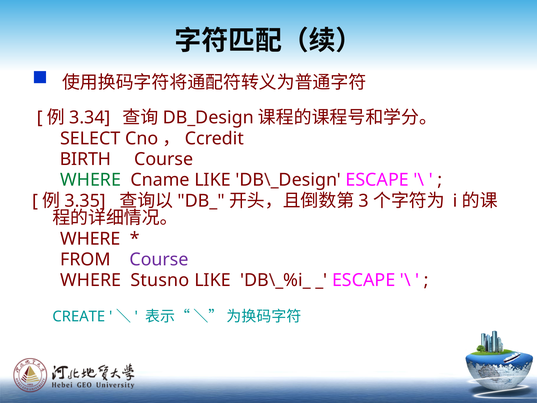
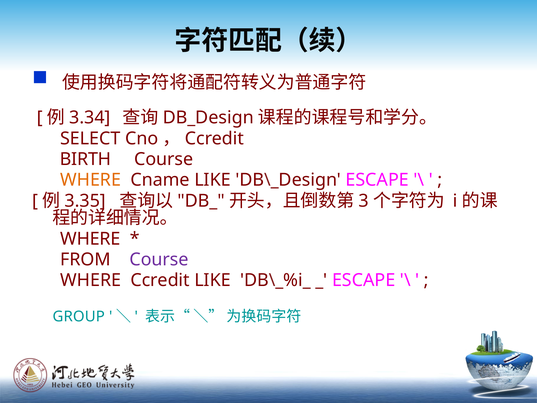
WHERE colour: green -> orange (91, 180)
WHERE Stusno: Stusno -> Ccredit (160, 280)
CREATE: CREATE -> GROUP (79, 316)
